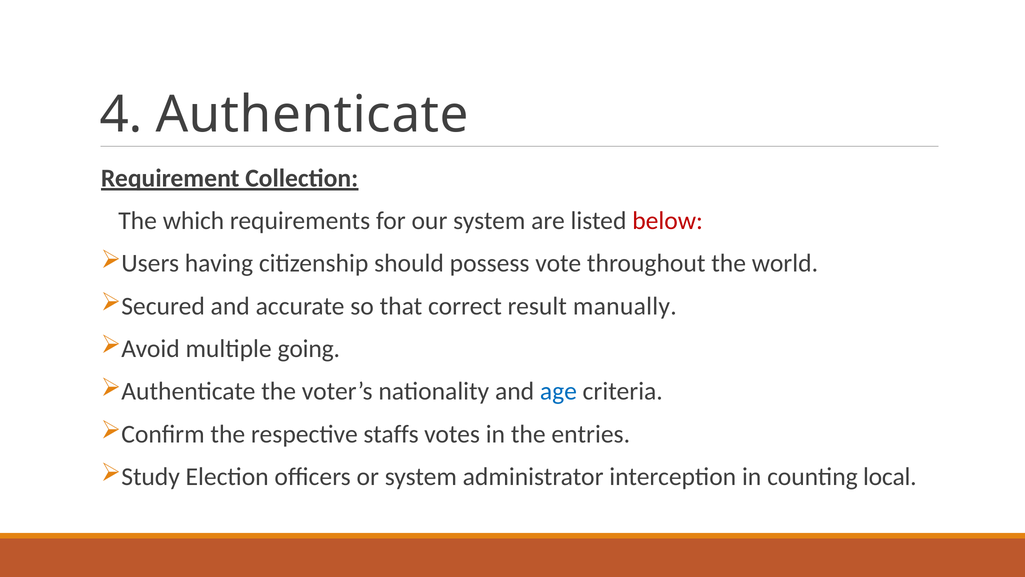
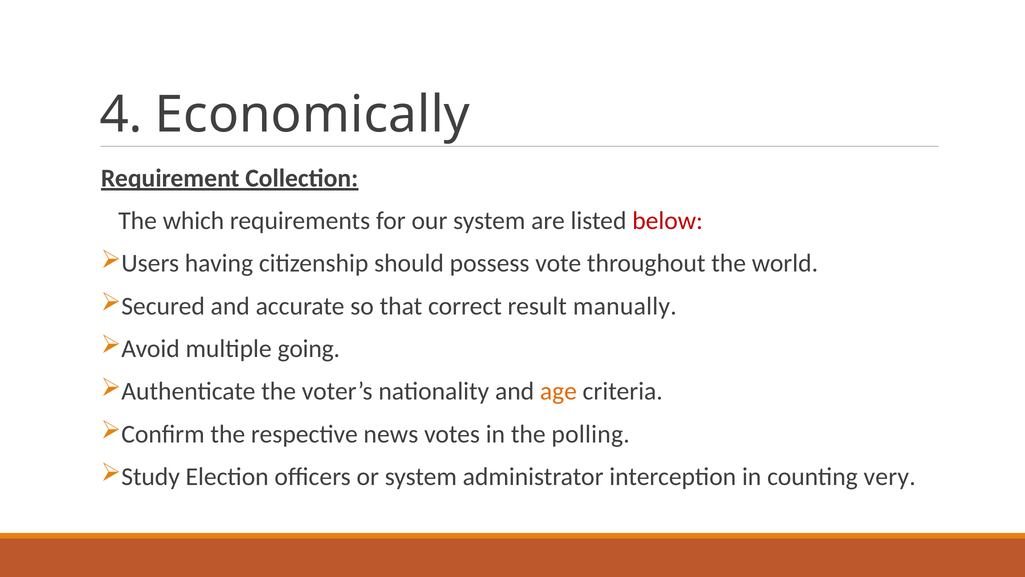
4 Authenticate: Authenticate -> Economically (312, 115)
age colour: blue -> orange (558, 391)
staffs: staffs -> news (391, 434)
entries: entries -> polling (591, 434)
local: local -> very (890, 476)
